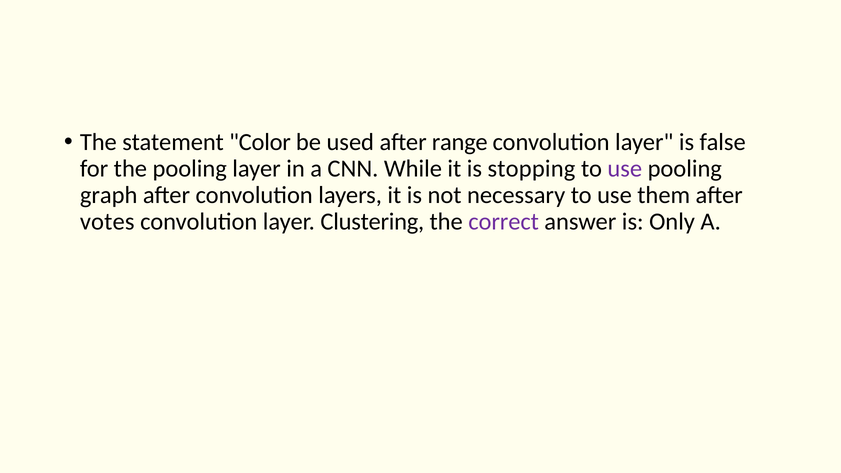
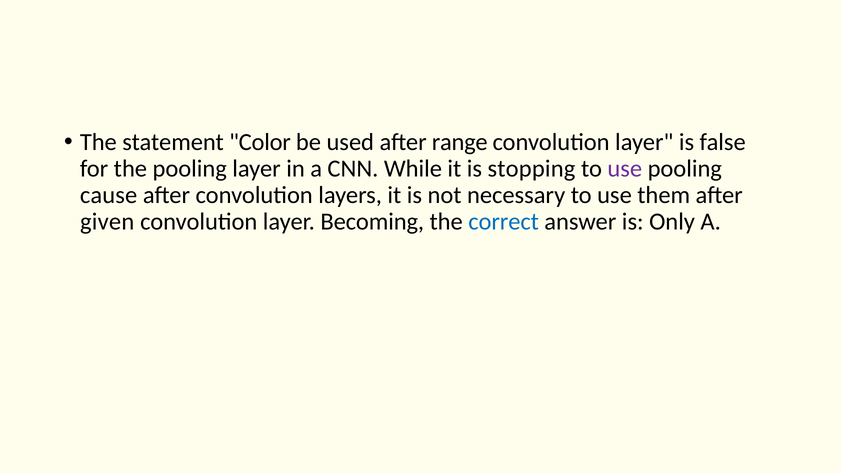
graph: graph -> cause (109, 195)
votes: votes -> given (107, 222)
Clustering: Clustering -> Becoming (372, 222)
correct colour: purple -> blue (504, 222)
